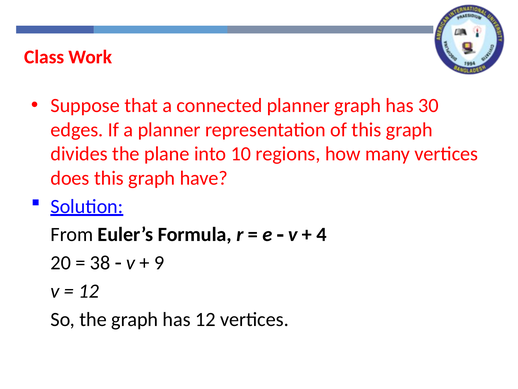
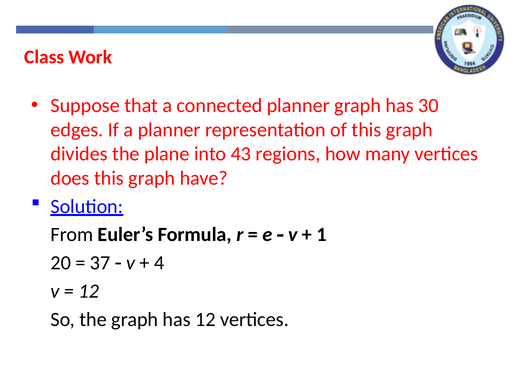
10: 10 -> 43 (241, 154)
4: 4 -> 1 (322, 234)
38: 38 -> 37 (100, 263)
9: 9 -> 4 (159, 263)
